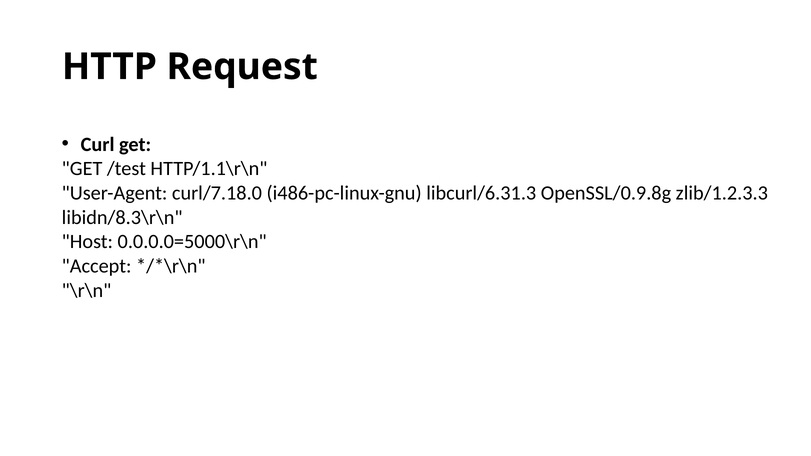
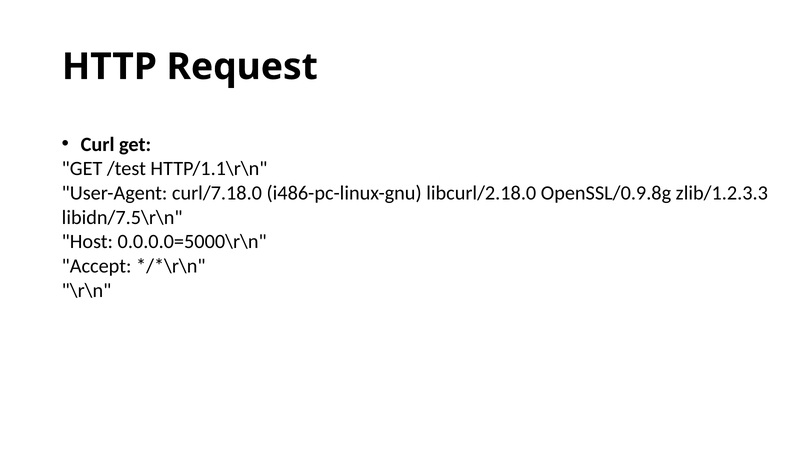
libcurl/6.31.3: libcurl/6.31.3 -> libcurl/2.18.0 (481, 193)
libidn/8.3\r\n: libidn/8.3\r\n -> libidn/7.5\r\n (122, 217)
